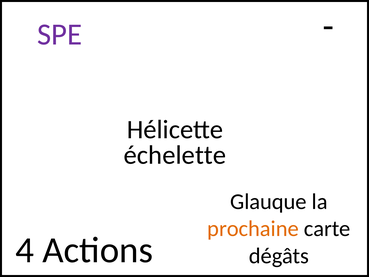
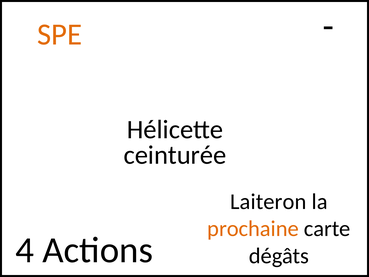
SPE colour: purple -> orange (60, 34)
échelette: échelette -> ceinturée (175, 155)
Glauque: Glauque -> Laiteron (268, 202)
